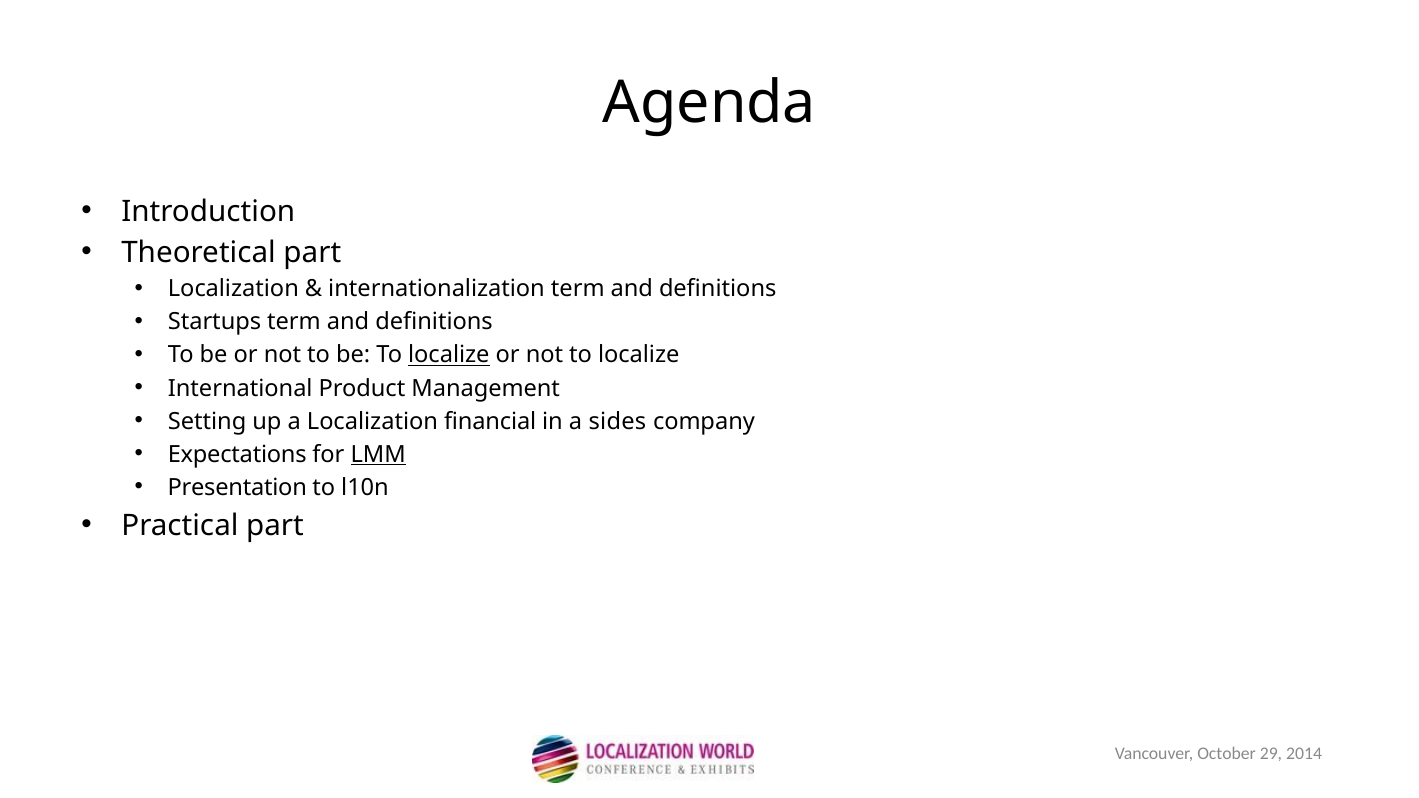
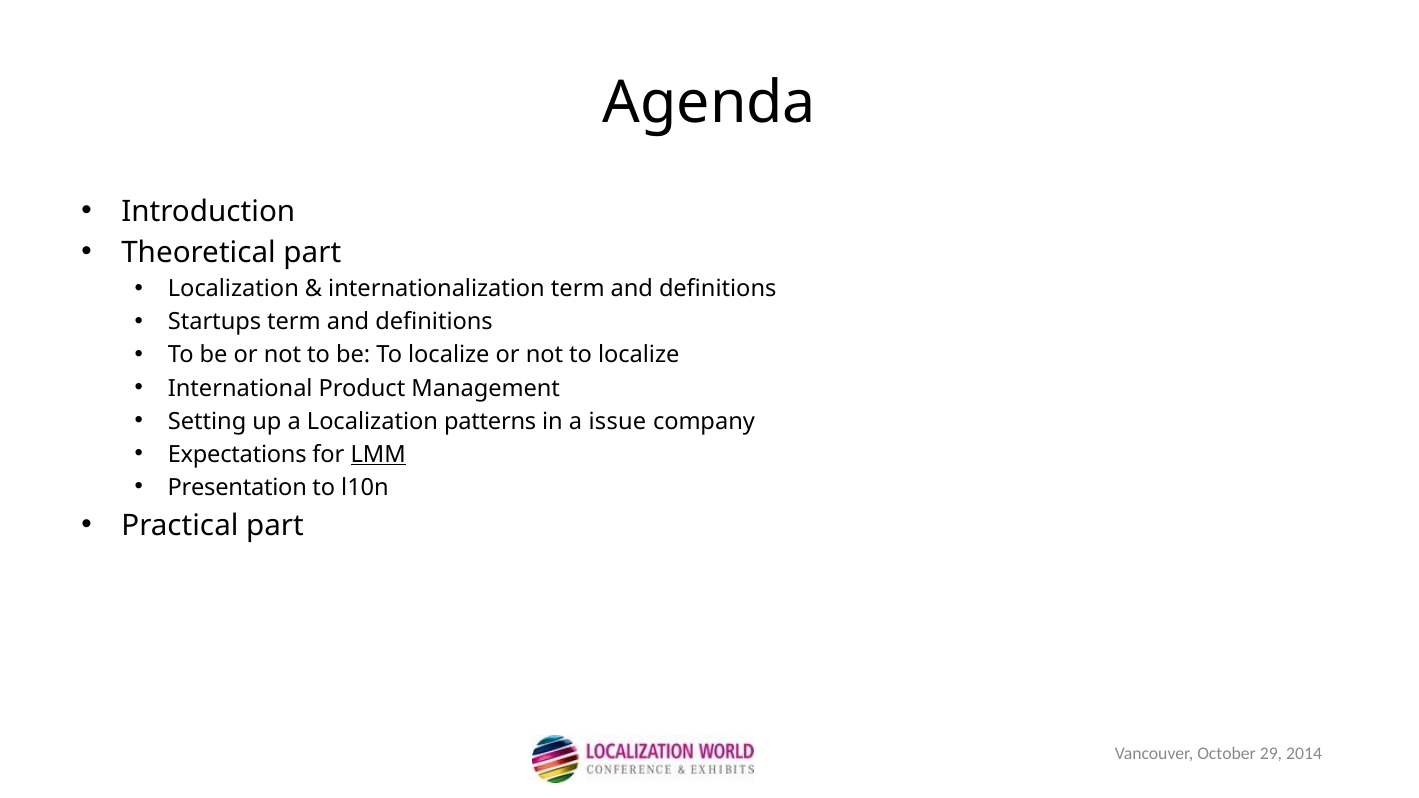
localize underline: present -> none (449, 355)
financial: financial -> patterns (490, 422)
sides: sides -> issue (617, 422)
